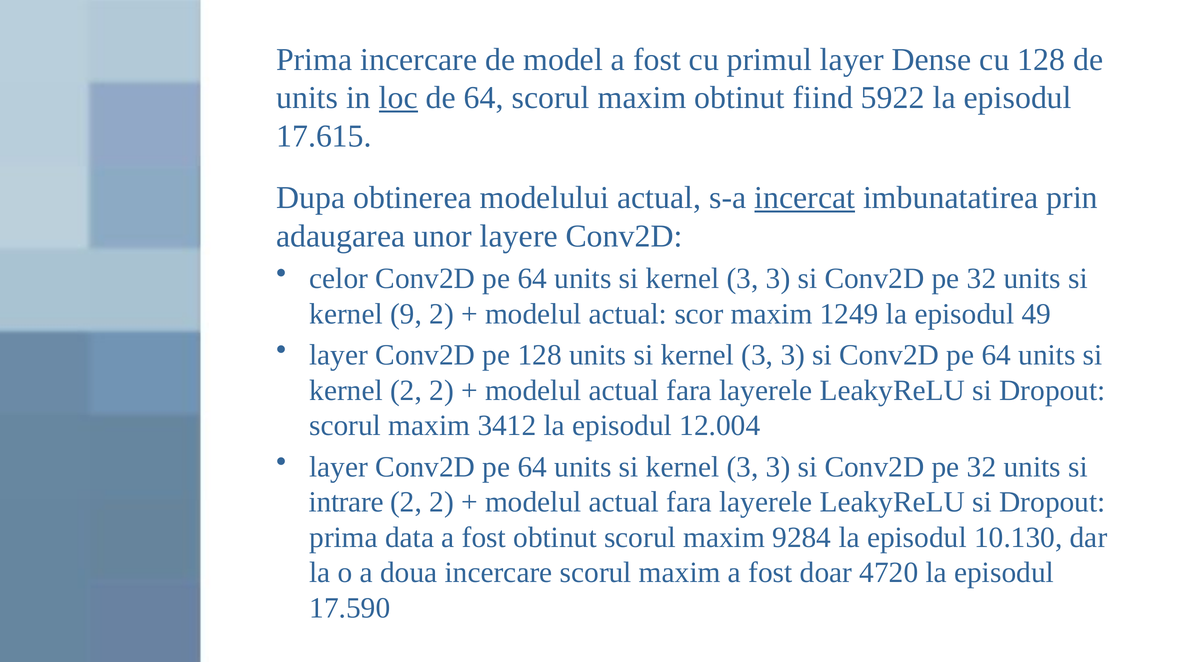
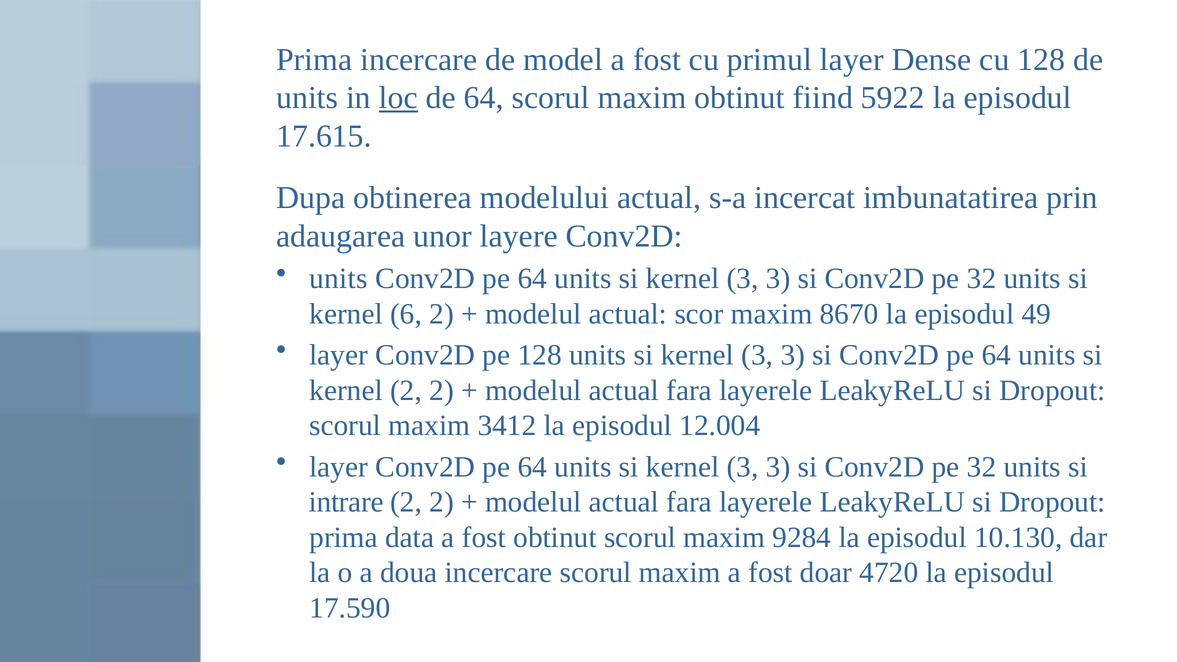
incercat underline: present -> none (805, 198)
celor: celor -> units (339, 279)
9: 9 -> 6 (406, 314)
1249: 1249 -> 8670 (849, 314)
